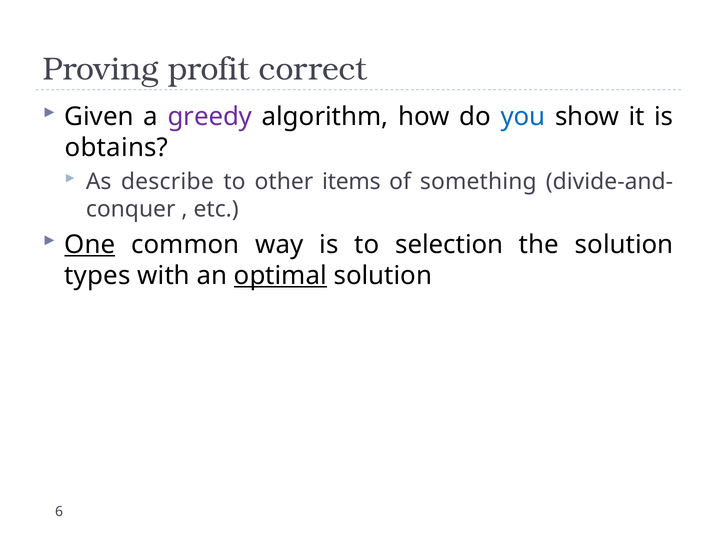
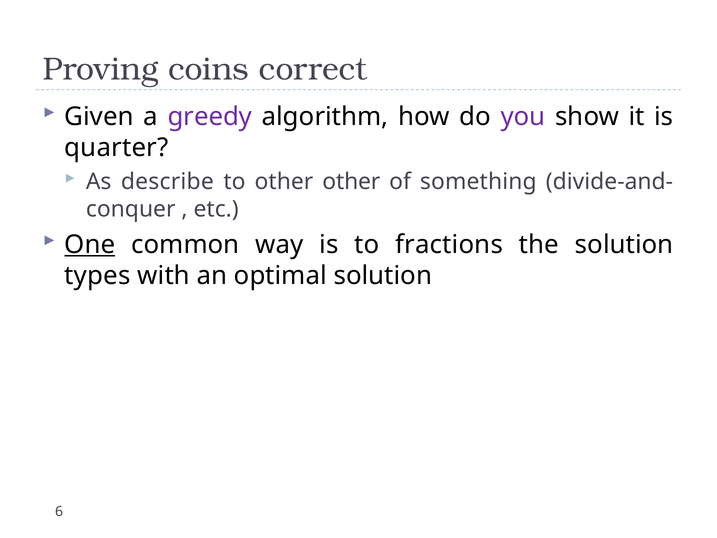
profit: profit -> coins (209, 69)
you colour: blue -> purple (523, 116)
obtains: obtains -> quarter (116, 148)
other items: items -> other (351, 182)
selection: selection -> fractions (449, 244)
optimal underline: present -> none (280, 276)
